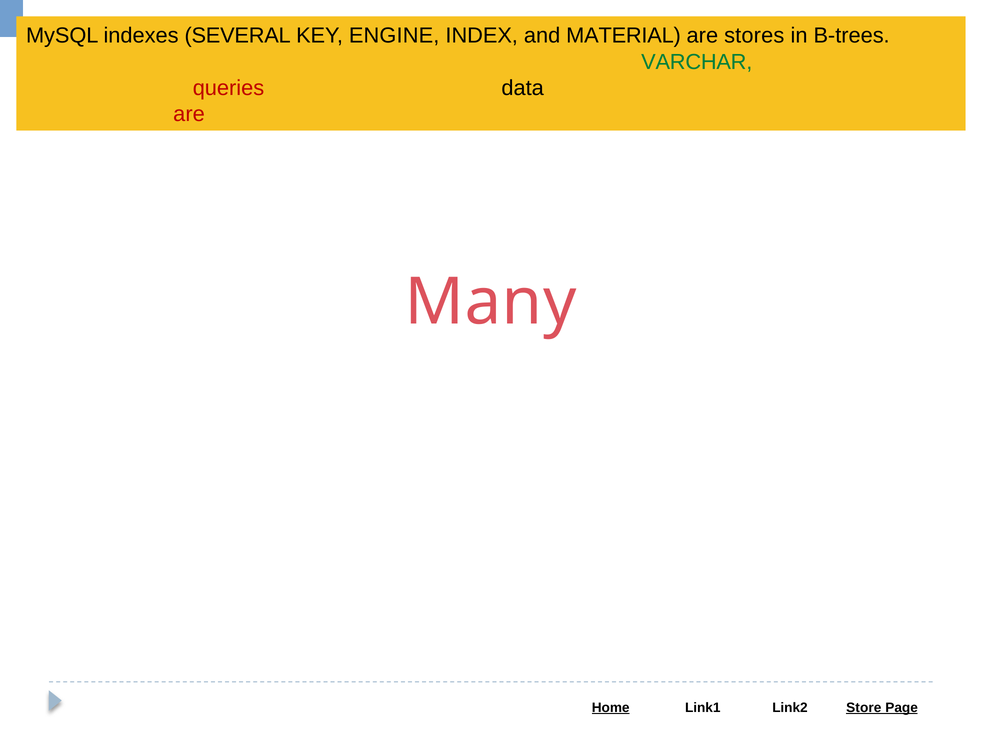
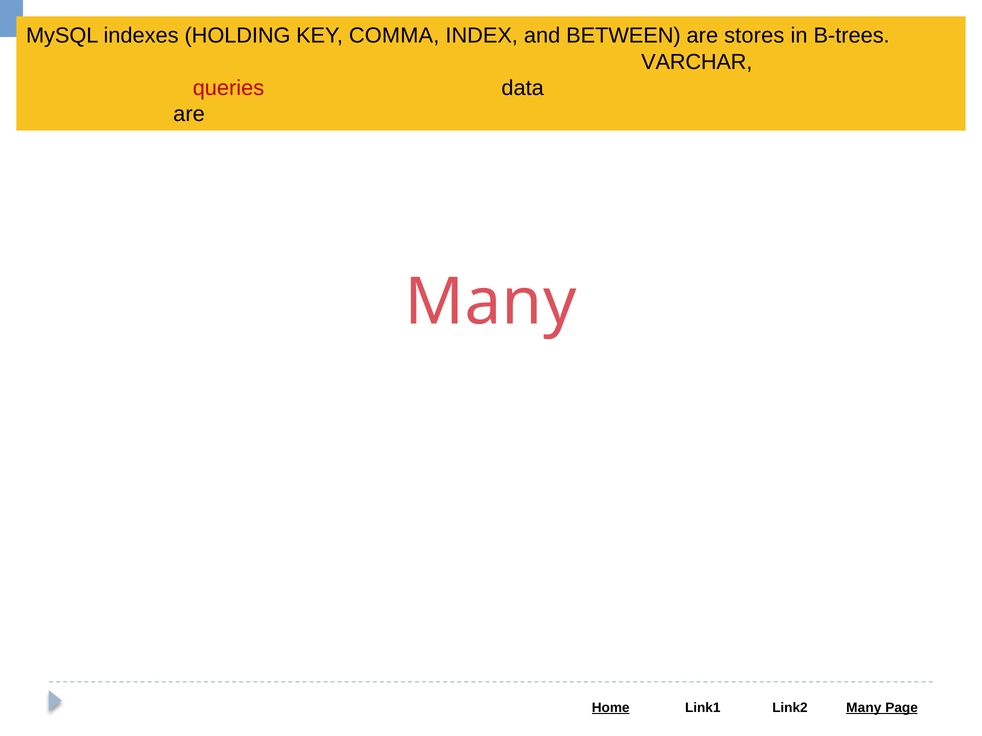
SEVERAL: SEVERAL -> HOLDING (238, 36)
ENGINE: ENGINE -> COMMA (394, 36)
MATERIAL: MATERIAL -> BETWEEN (623, 36)
VARCHAR colour: green -> black (697, 62)
are colour: red -> black (189, 114)
Store: Store -> Many (864, 708)
